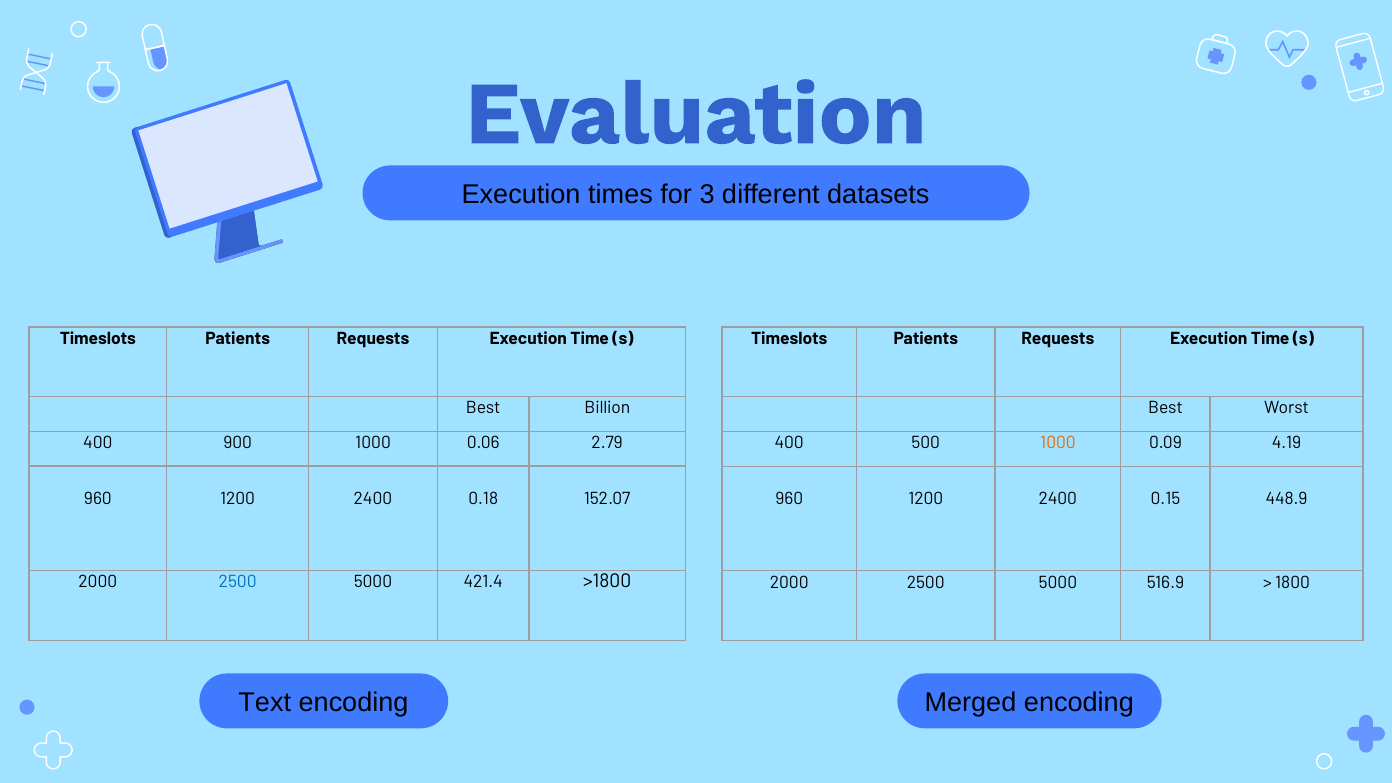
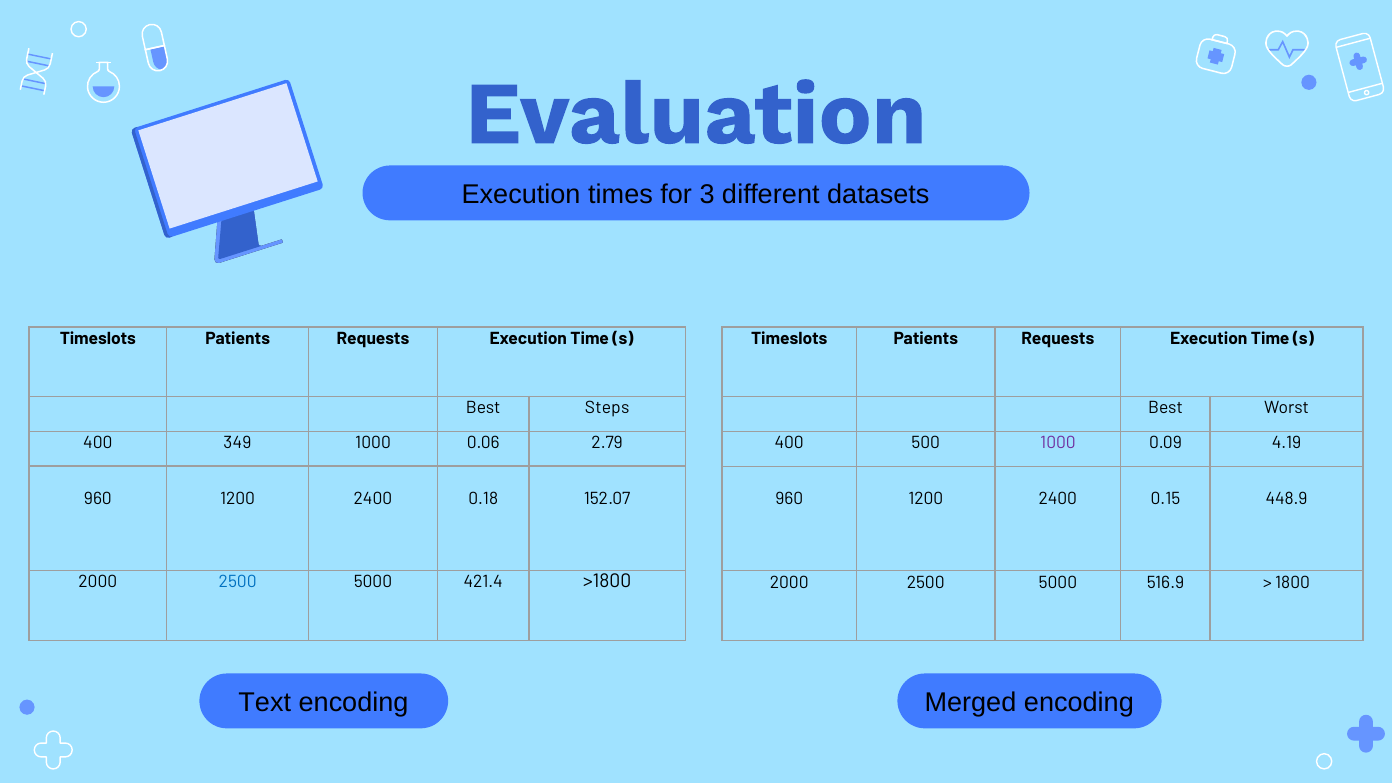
Billion: Billion -> Steps (607, 408)
900: 900 -> 349 (237, 443)
1000 colour: orange -> purple (1058, 443)
